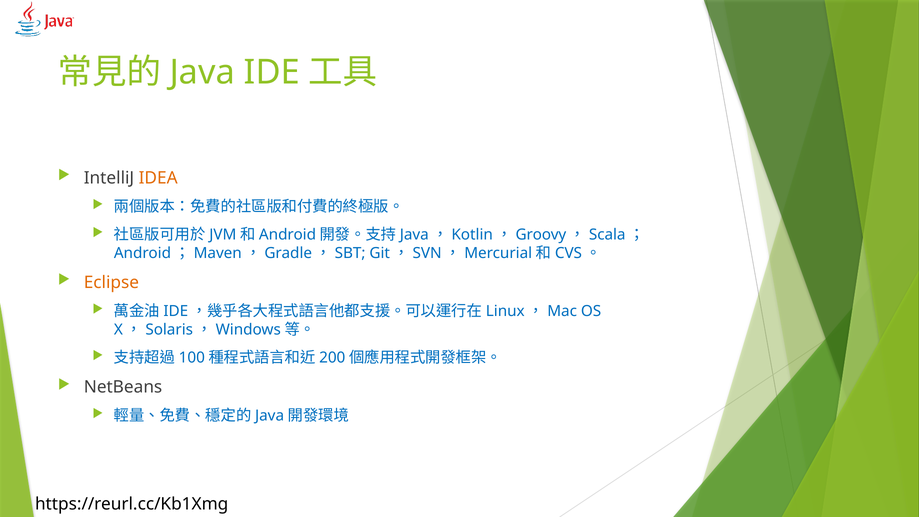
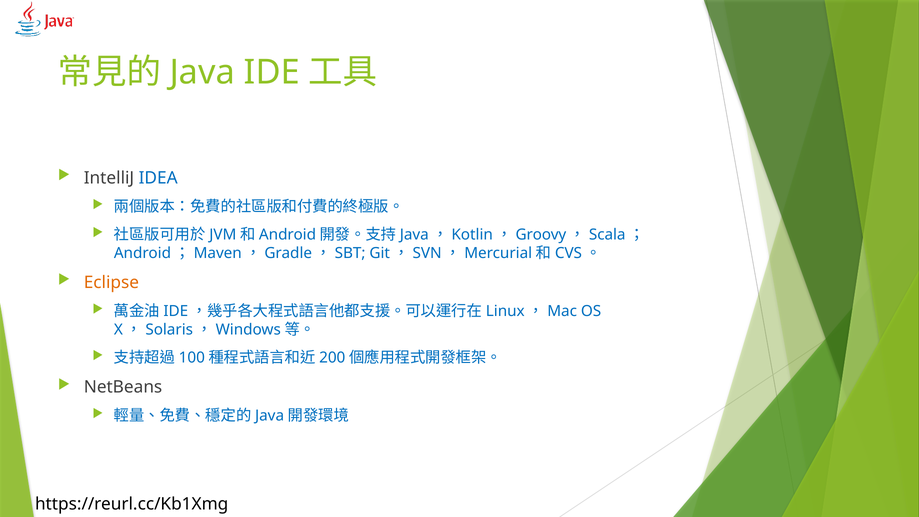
IDEA colour: orange -> blue (158, 178)
